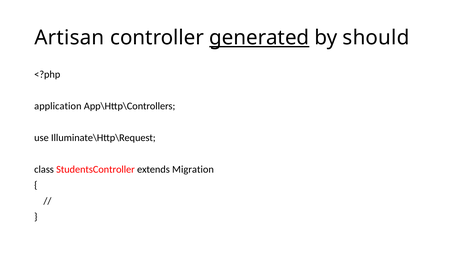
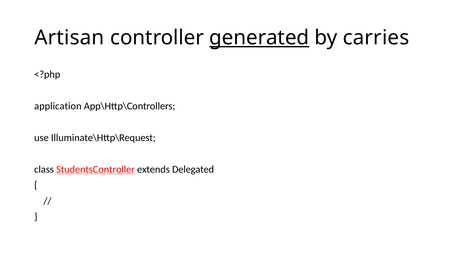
should: should -> carries (376, 38)
StudentsController underline: none -> present (95, 169)
Migration: Migration -> Delegated (193, 169)
